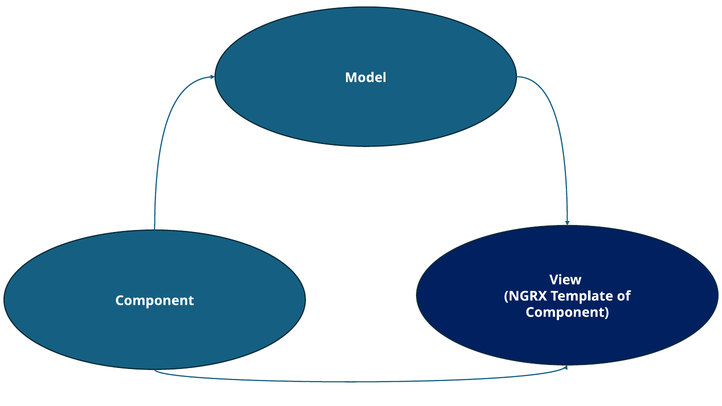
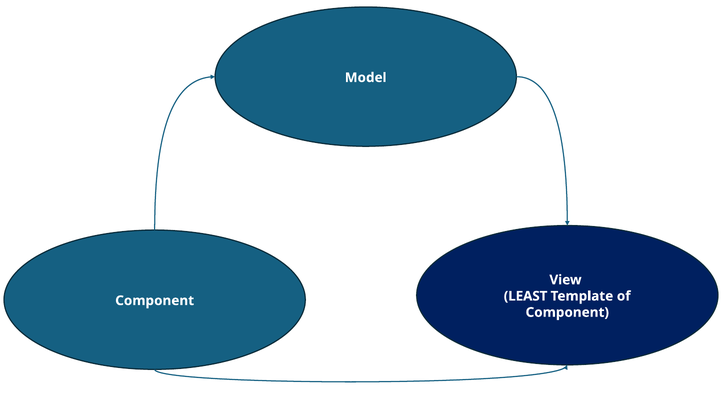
NGRX: NGRX -> LEAST (526, 296)
